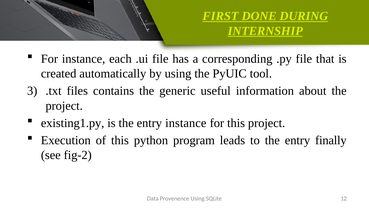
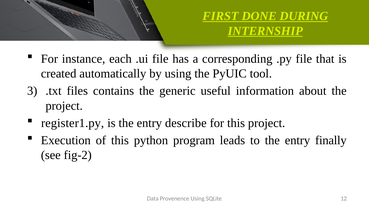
existing1.py: existing1.py -> register1.py (73, 123)
entry instance: instance -> describe (186, 123)
